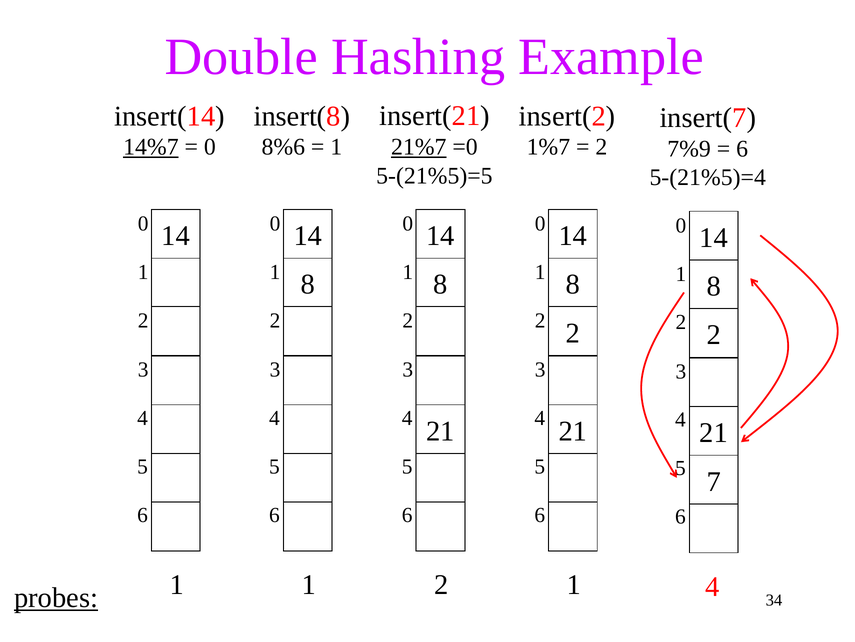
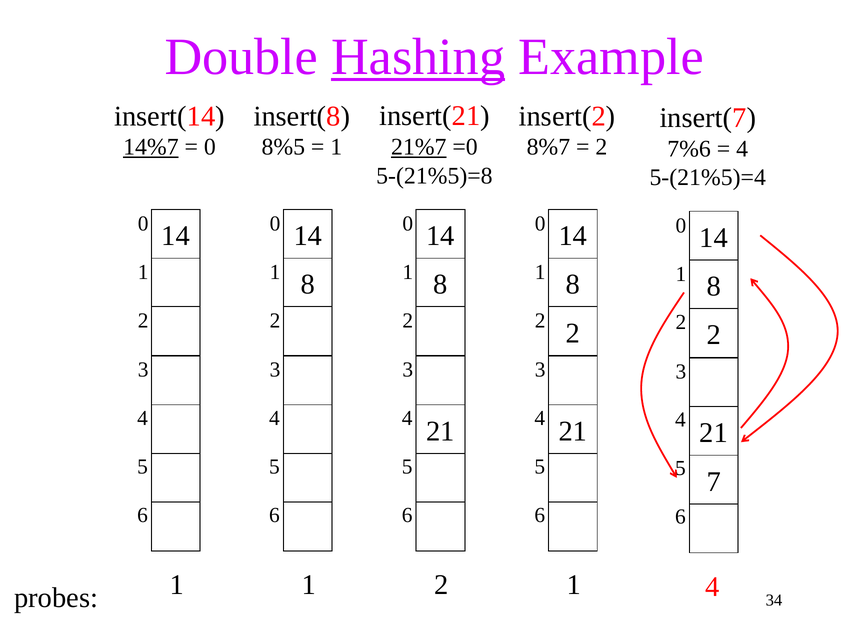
Hashing underline: none -> present (418, 57)
8%6: 8%6 -> 8%5 (283, 147)
1%7: 1%7 -> 8%7 (548, 147)
7%9: 7%9 -> 7%6 (689, 149)
6: 6 -> 4 (742, 149)
5-(21%5)=5: 5-(21%5)=5 -> 5-(21%5)=8 (434, 175)
probes underline: present -> none (56, 597)
